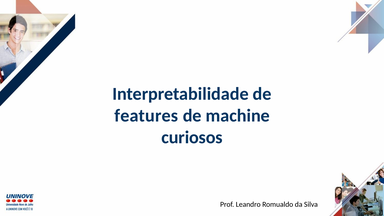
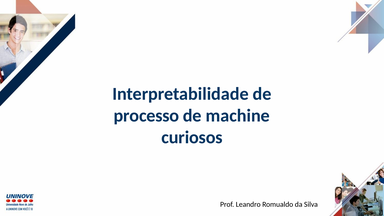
features: features -> processo (146, 116)
